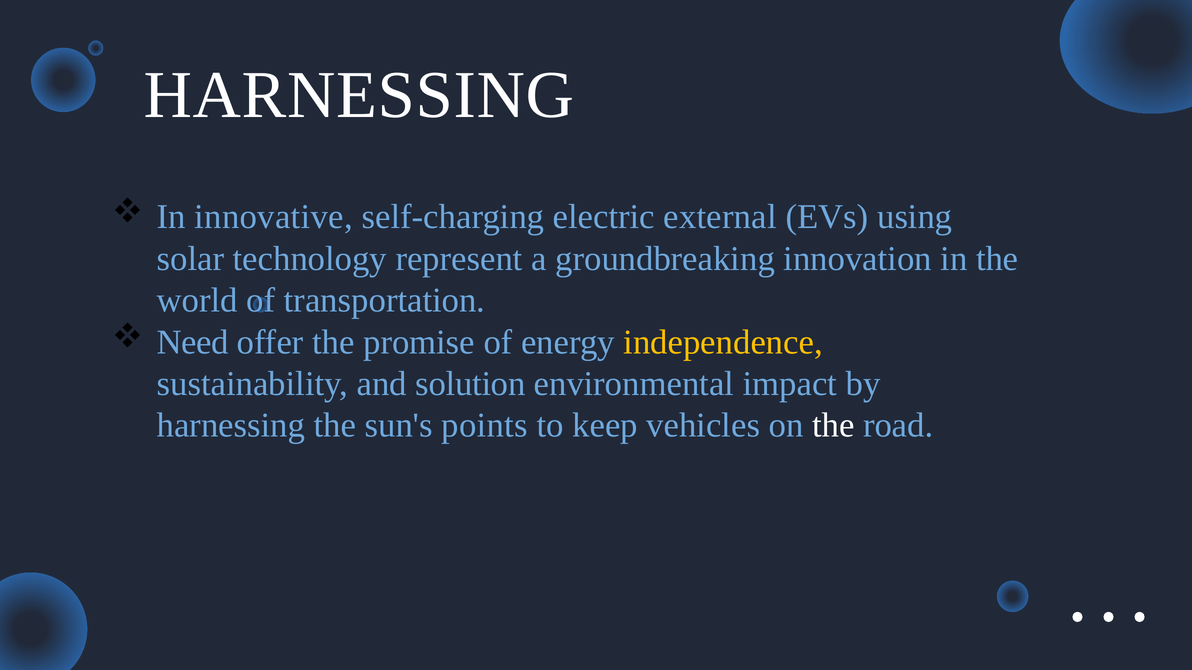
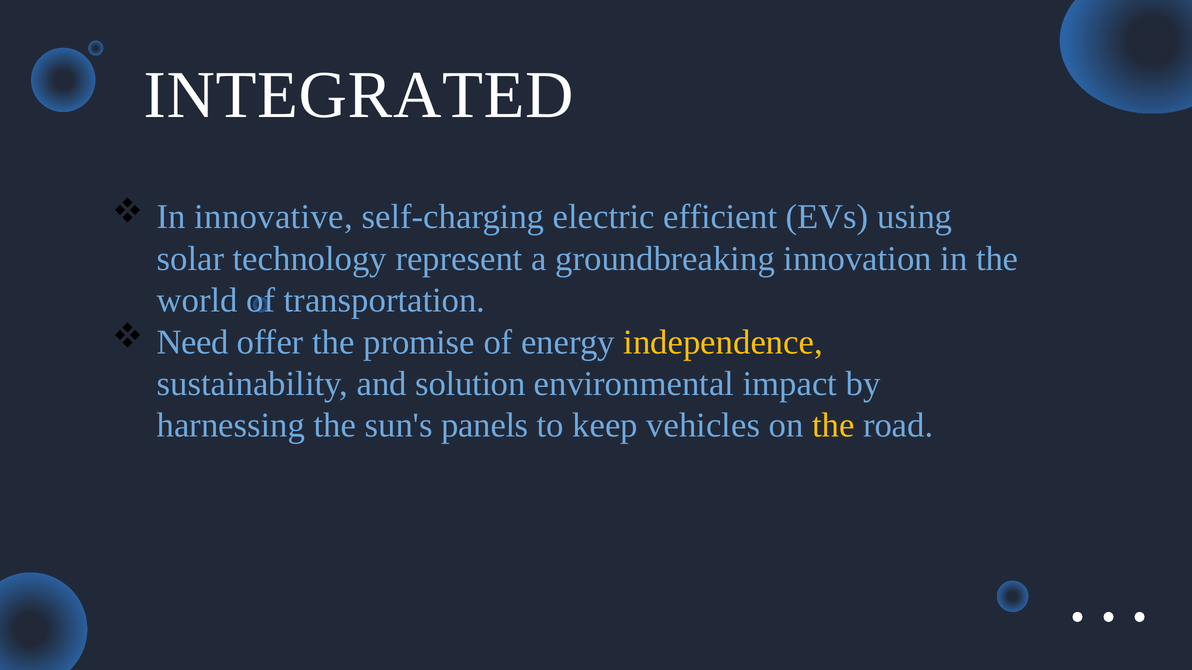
HARNESSING: HARNESSING -> INTEGRATED (359, 95)
external: external -> efficient (720, 217)
points: points -> panels (485, 426)
the colour: white -> yellow (833, 426)
